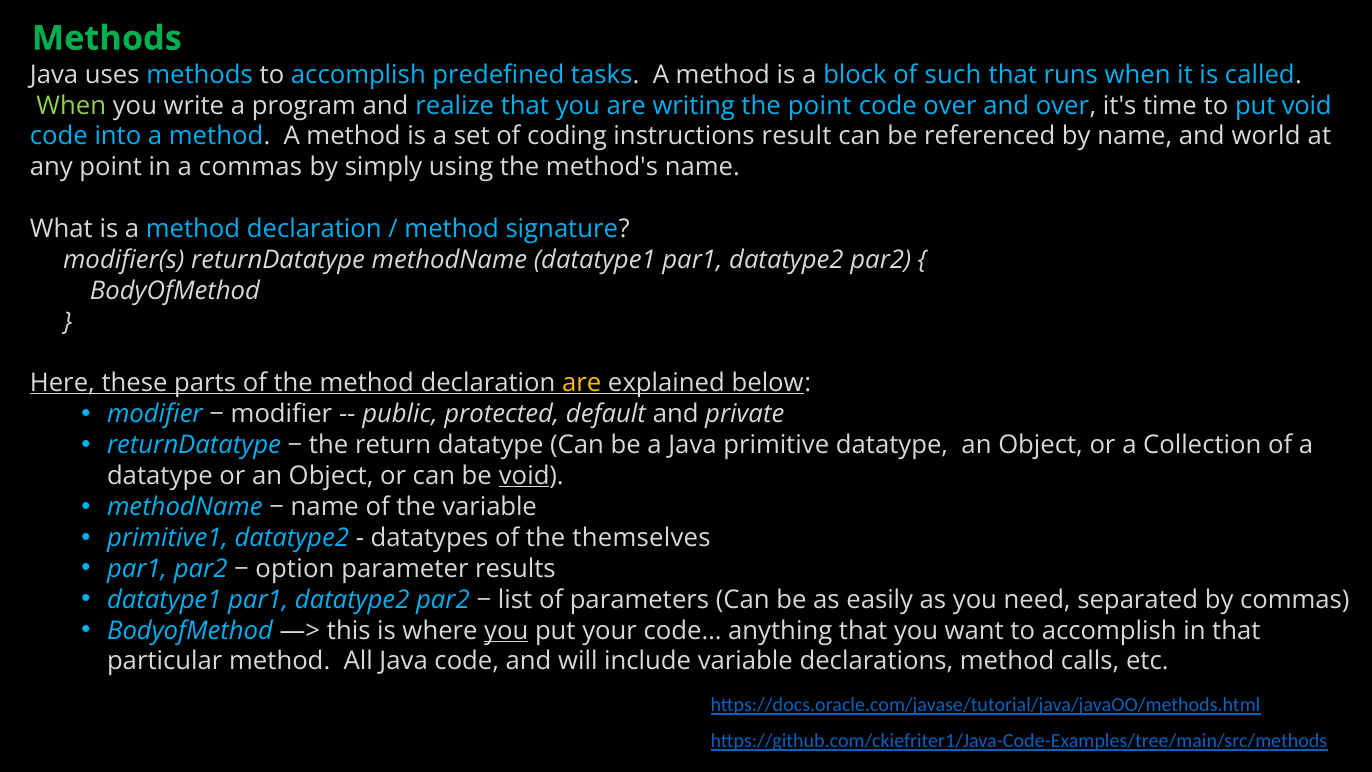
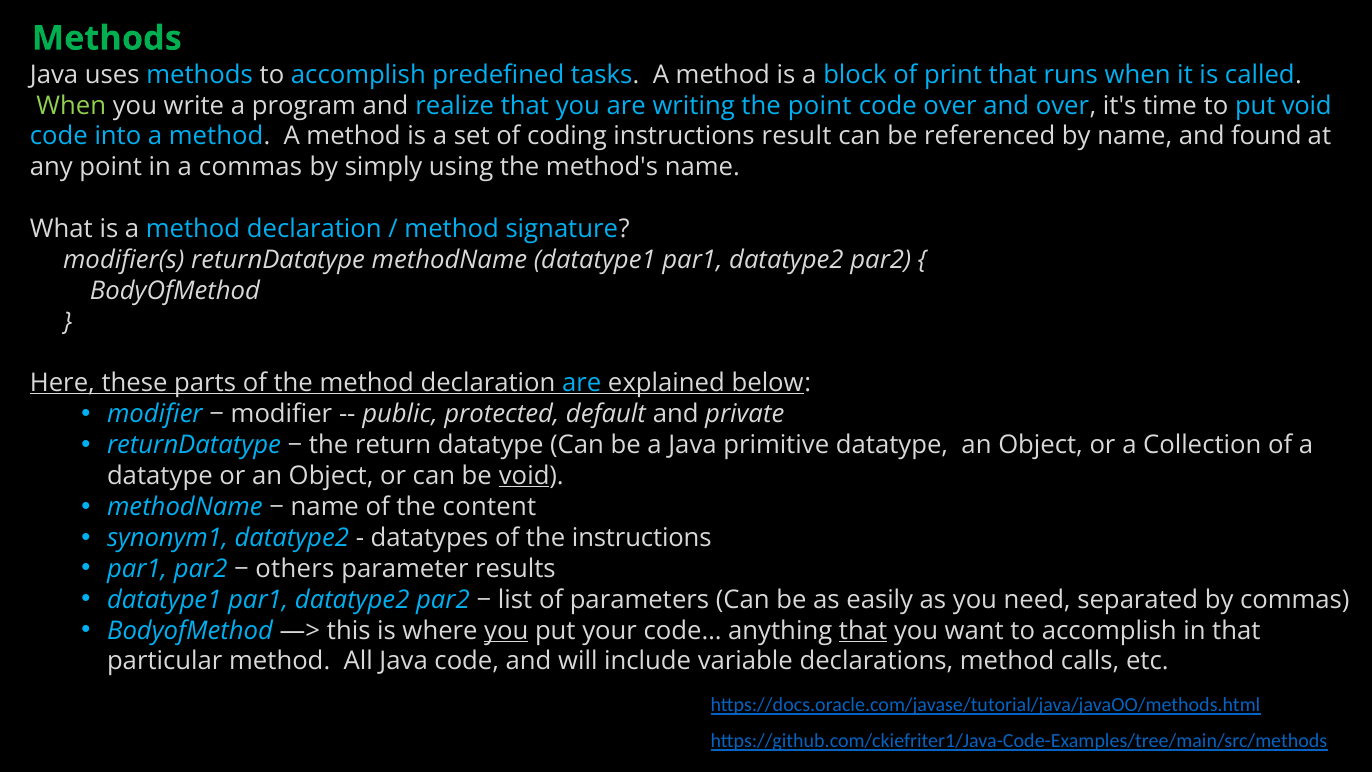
such: such -> print (953, 75)
world: world -> found (1266, 136)
are colour: yellow -> light blue (582, 383)
the variable: variable -> content (490, 507)
primitive1: primitive1 -> synonym1 (168, 538)
the themselves: themselves -> instructions (642, 538)
option: option -> others (295, 569)
that underline: none -> present (863, 630)
